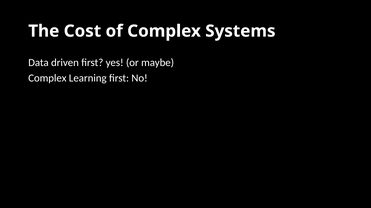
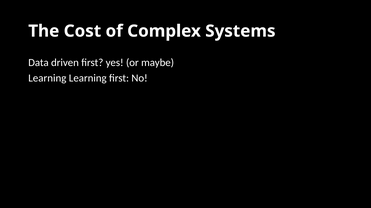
Complex: Complex -> Learning (47, 78)
